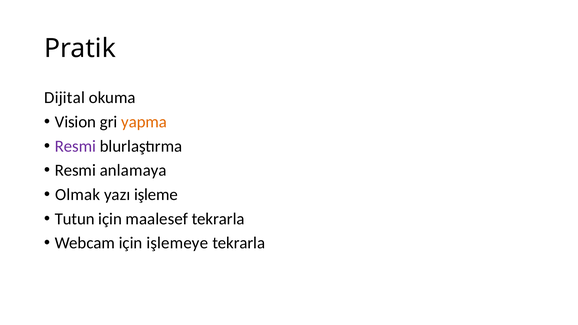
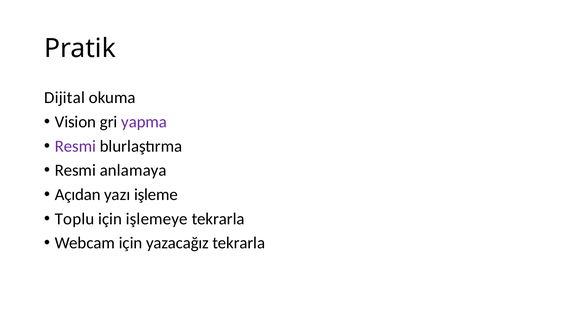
yapma colour: orange -> purple (144, 122)
Olmak: Olmak -> Açıdan (78, 195)
Tutun: Tutun -> Toplu (75, 219)
maalesef: maalesef -> işlemeye (157, 219)
işlemeye: işlemeye -> yazacağız (177, 243)
